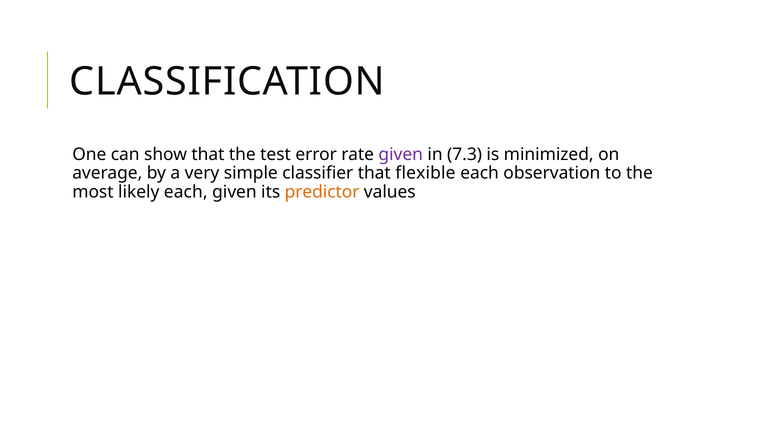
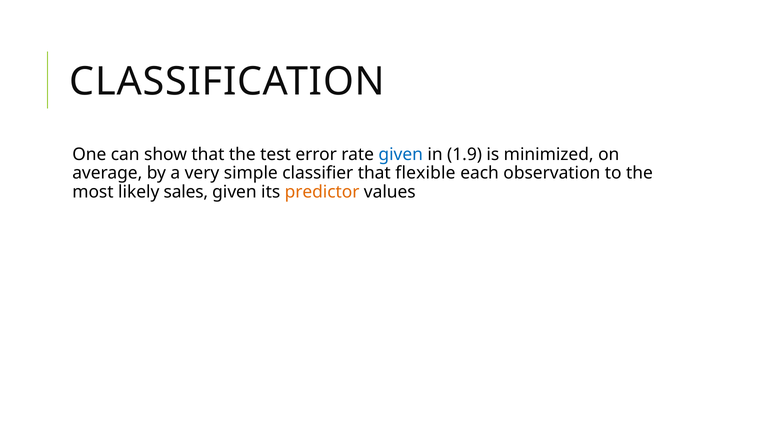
given colour: purple -> blue (401, 154)
7.3: 7.3 -> 1.9 (465, 154)
likely each: each -> sales (186, 192)
